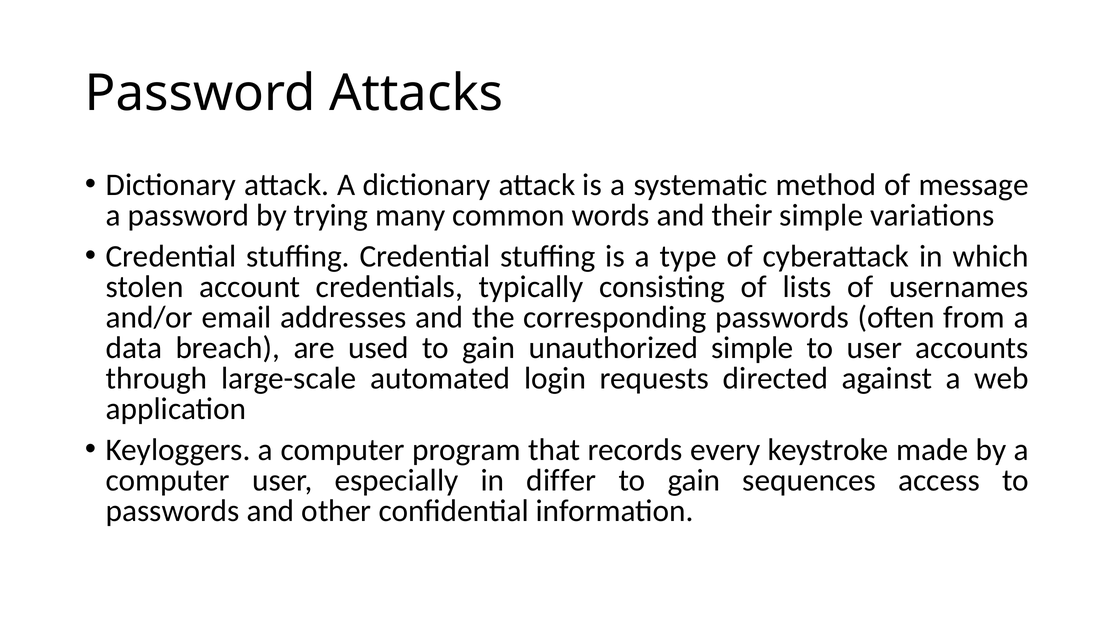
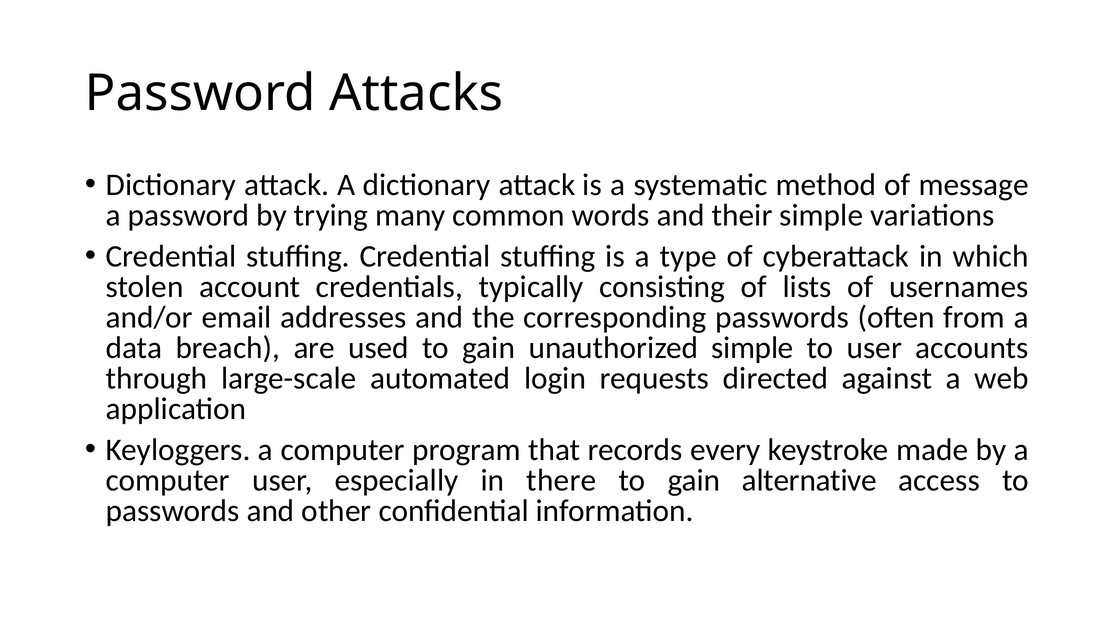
differ: differ -> there (561, 480)
sequences: sequences -> alternative (809, 480)
